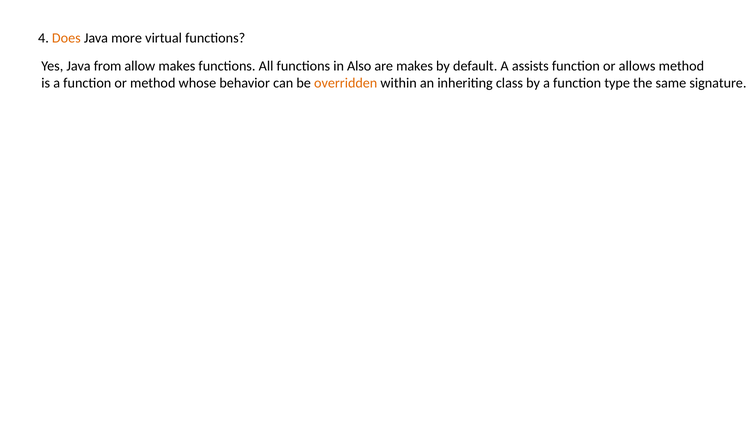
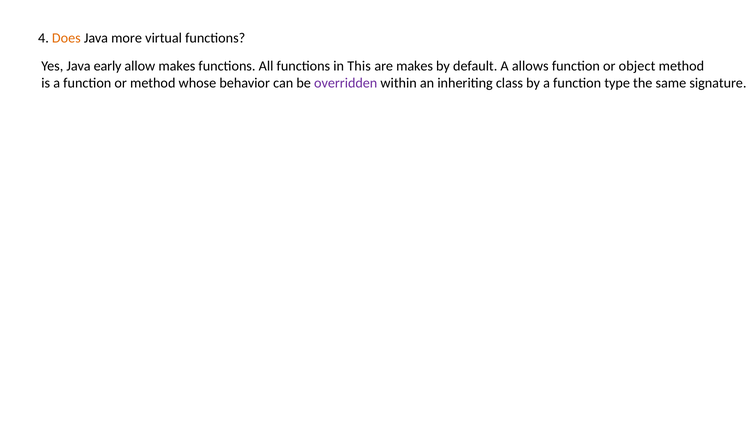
from: from -> early (108, 66)
Also: Also -> This (359, 66)
assists: assists -> allows (530, 66)
allows: allows -> object (637, 66)
overridden colour: orange -> purple (346, 83)
